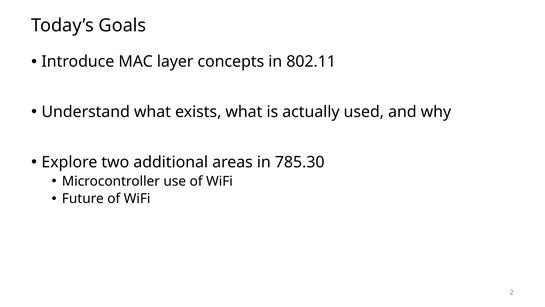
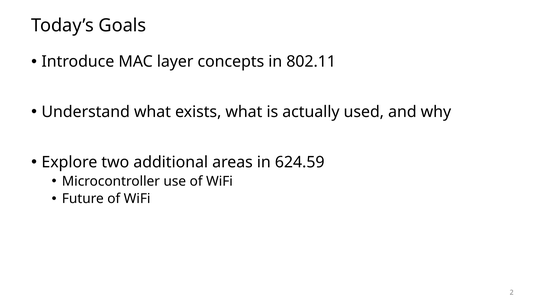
785.30: 785.30 -> 624.59 (300, 162)
